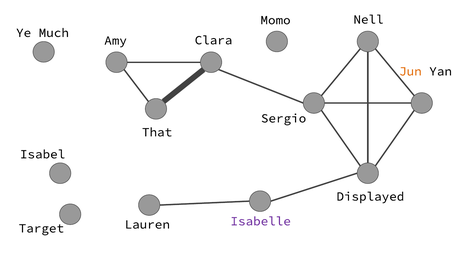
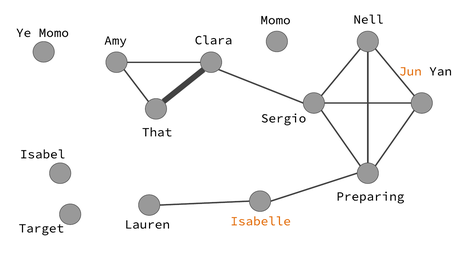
Ye Much: Much -> Momo (54, 33)
Displayed: Displayed -> Preparing (370, 197)
Isabelle colour: purple -> orange (261, 221)
